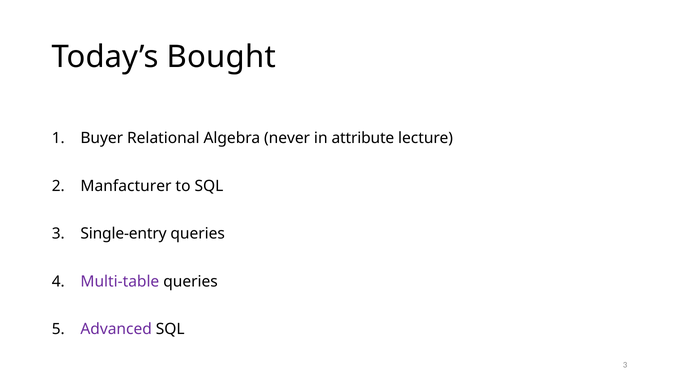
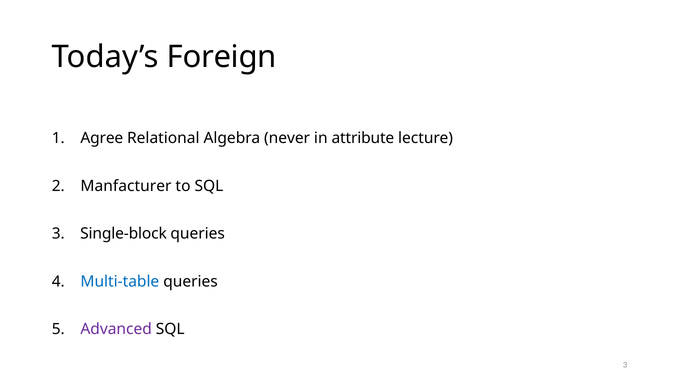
Bought: Bought -> Foreign (222, 57)
Buyer: Buyer -> Agree (102, 138)
Single-entry: Single-entry -> Single-block (124, 234)
Multi-table colour: purple -> blue (120, 281)
